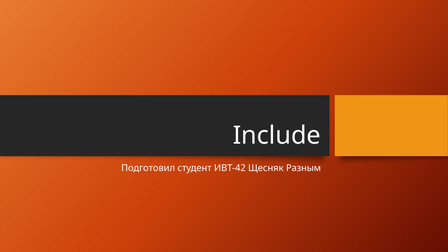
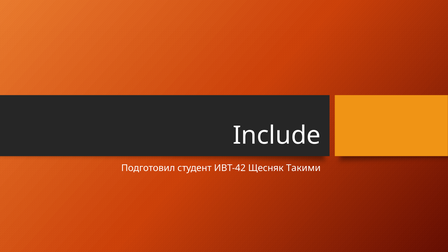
Разным: Разным -> Такими (303, 168)
